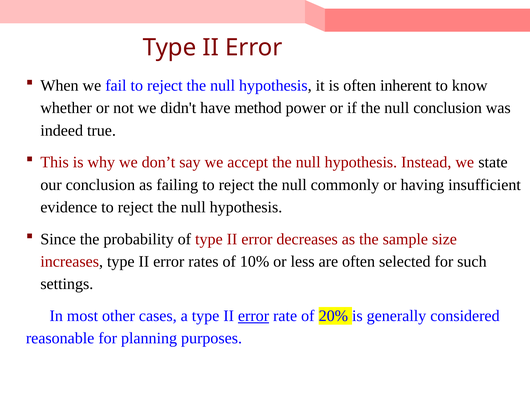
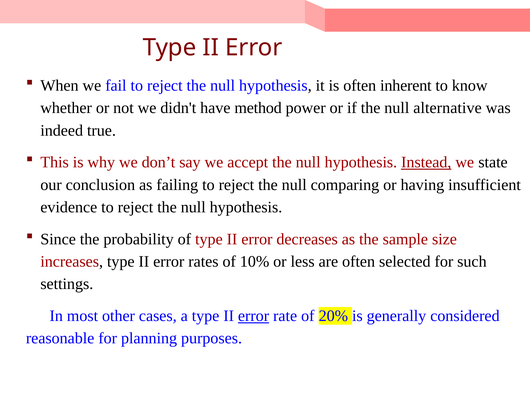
null conclusion: conclusion -> alternative (448, 108)
Instead underline: none -> present (426, 162)
commonly: commonly -> comparing (345, 185)
